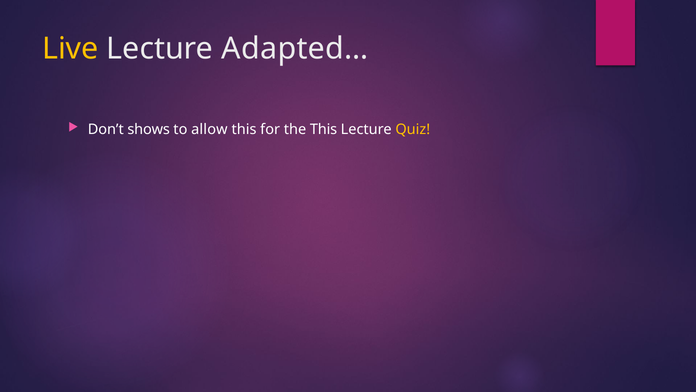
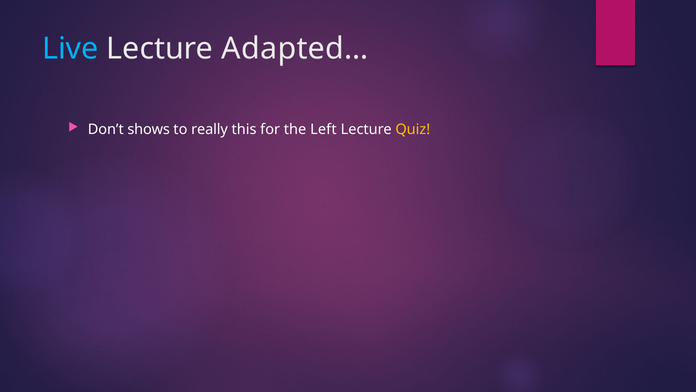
Live colour: yellow -> light blue (70, 49)
allow: allow -> really (210, 130)
the This: This -> Left (323, 130)
